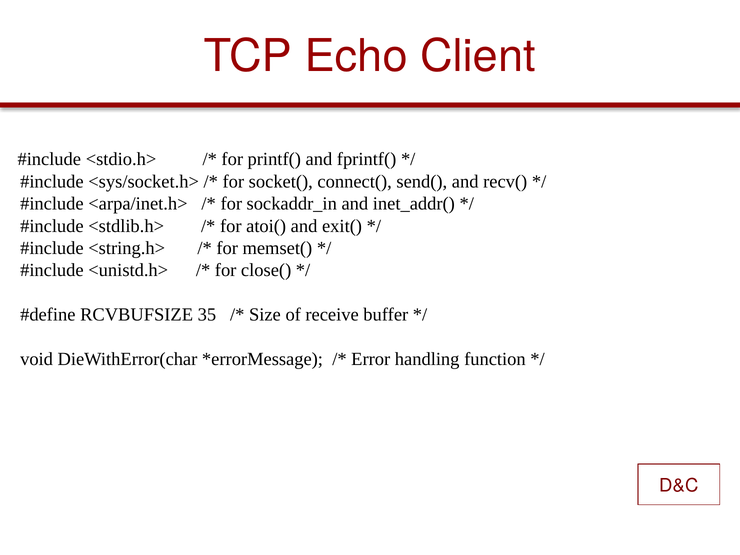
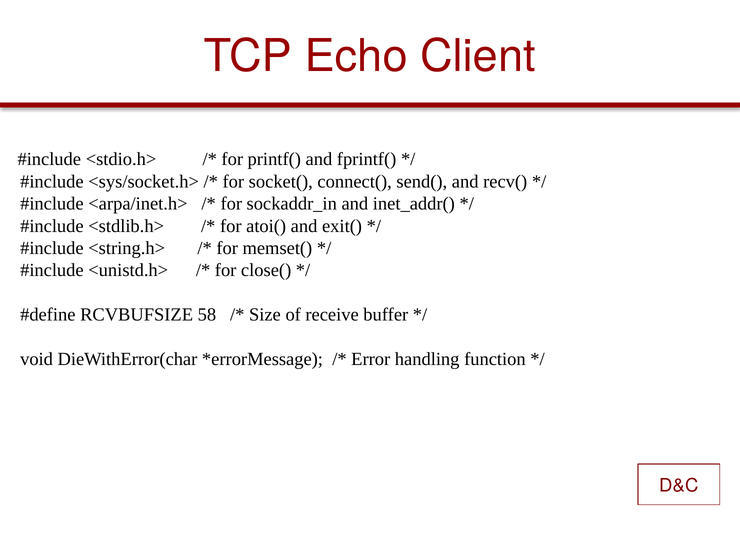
35: 35 -> 58 (207, 315)
